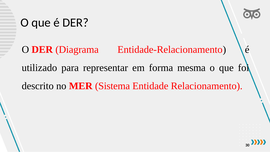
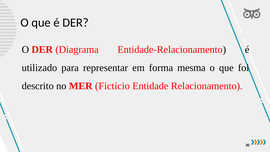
Sistema: Sistema -> Fictício (112, 86)
